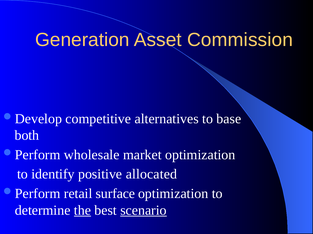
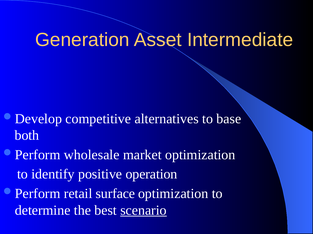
Commission: Commission -> Intermediate (240, 40)
allocated: allocated -> operation (152, 175)
the underline: present -> none (82, 211)
